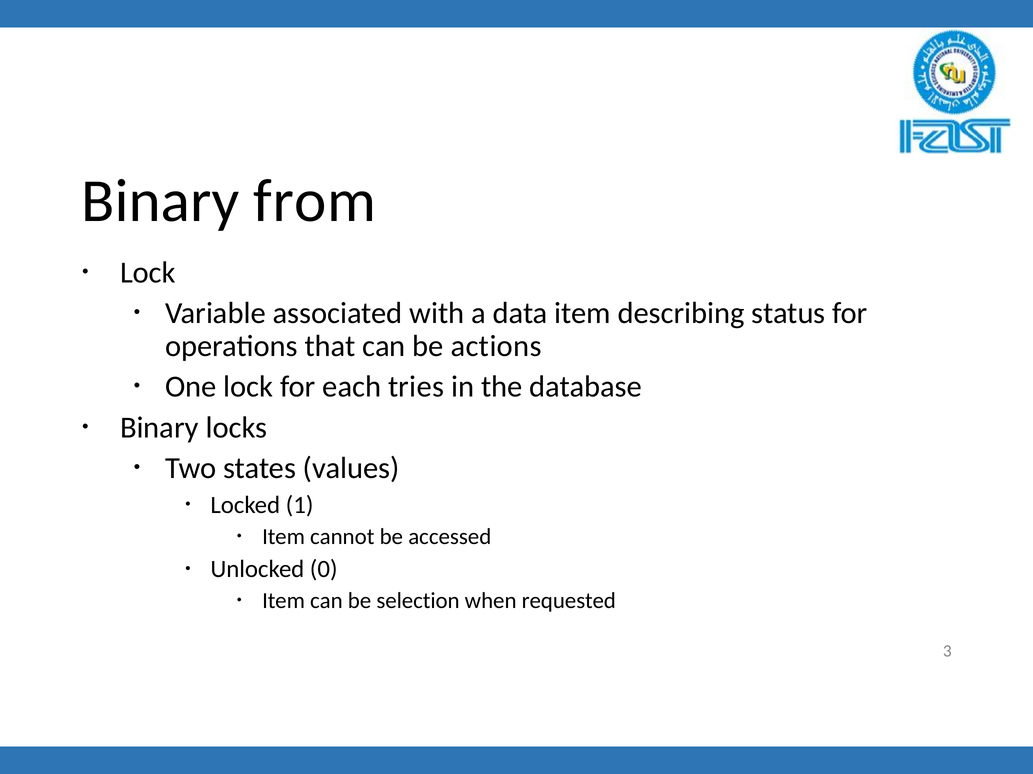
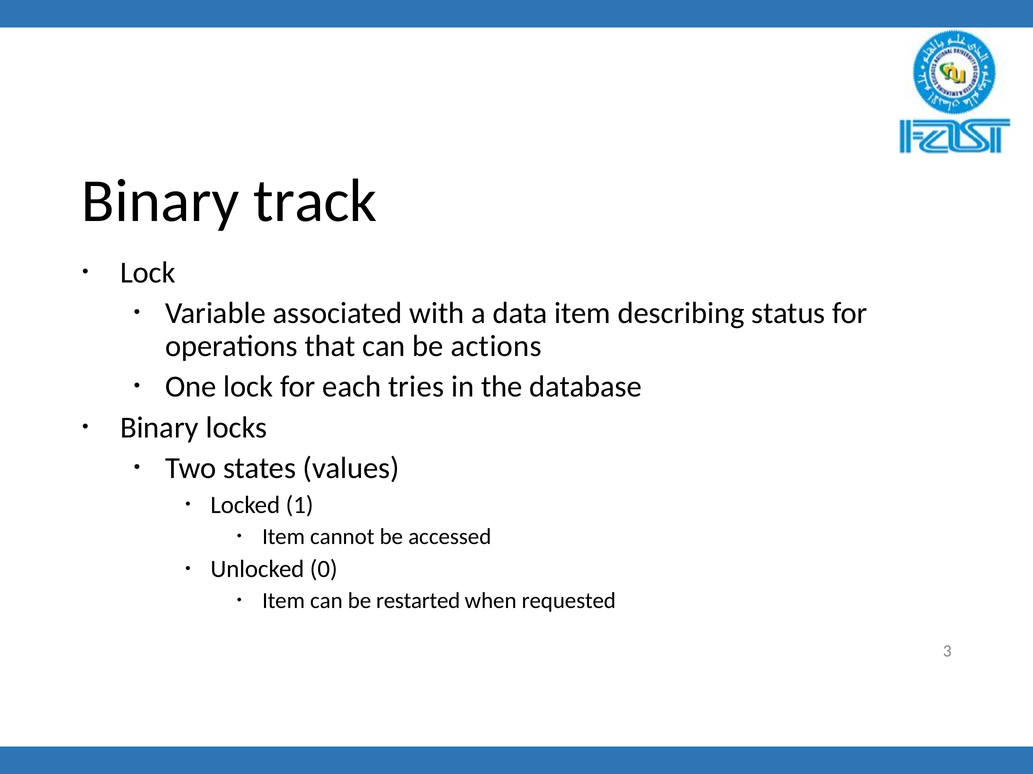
from: from -> track (315, 201)
selection: selection -> restarted (418, 601)
